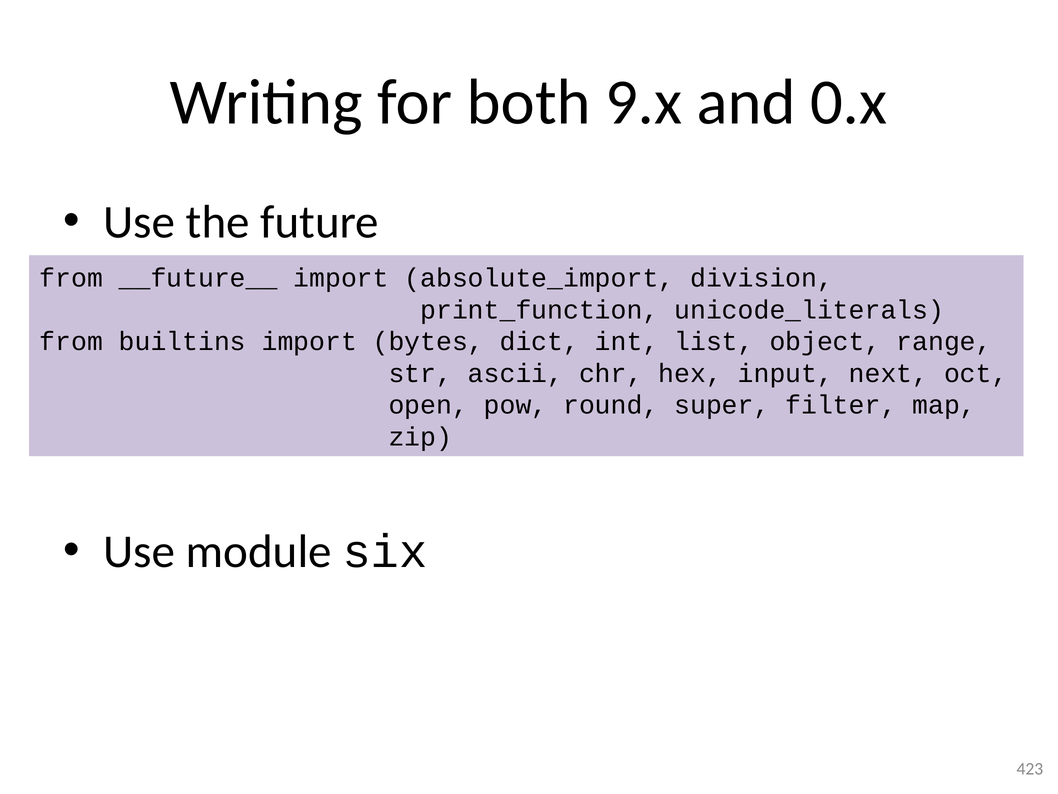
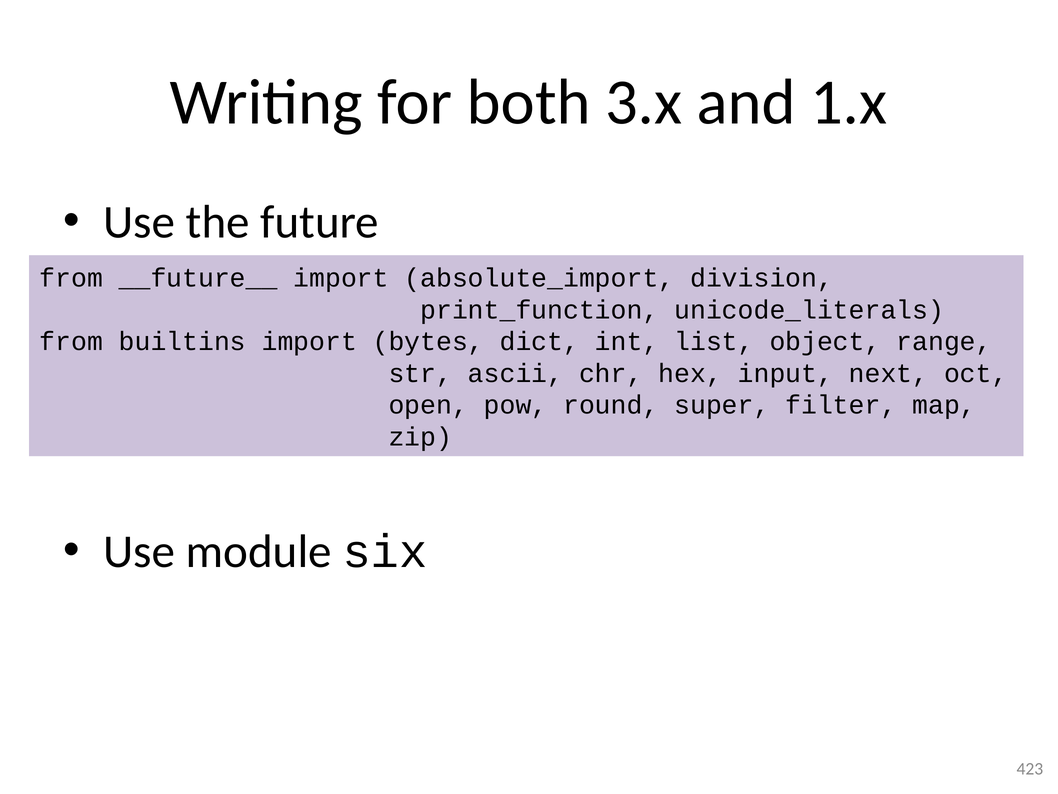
9.x: 9.x -> 3.x (644, 102)
0.x: 0.x -> 1.x (849, 102)
